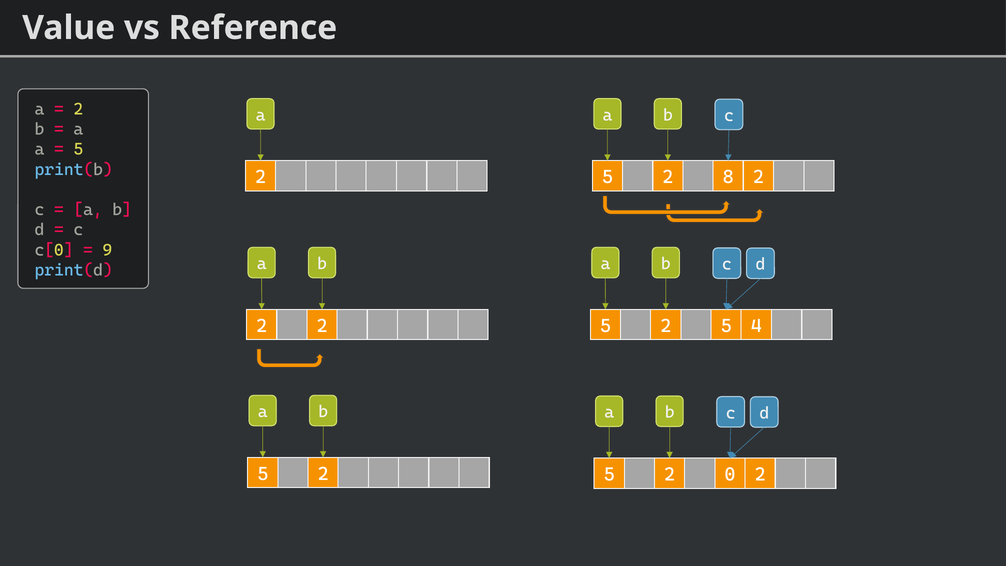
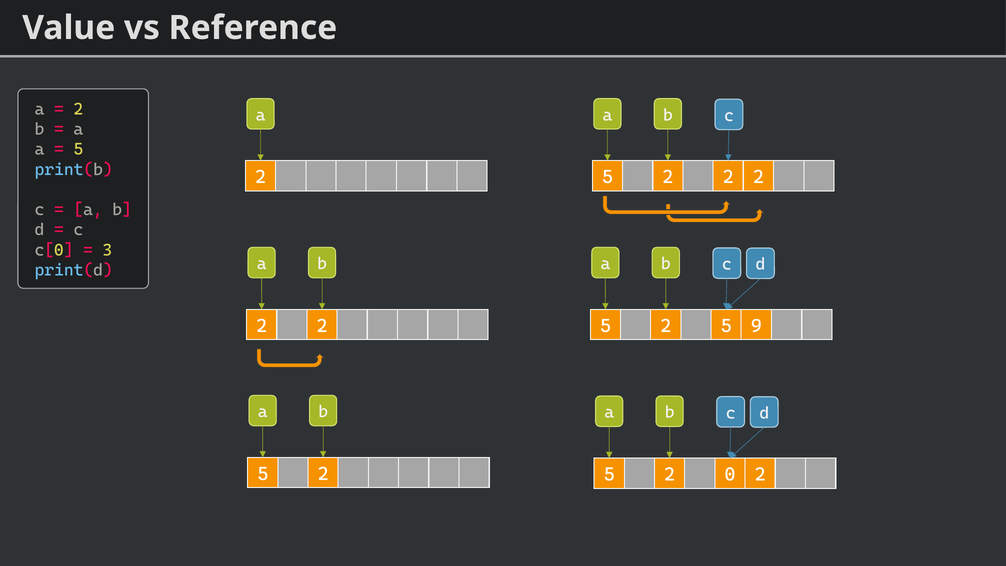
5 2 8: 8 -> 2 (728, 177)
9: 9 -> 3 (107, 250)
4: 4 -> 9 (756, 326)
